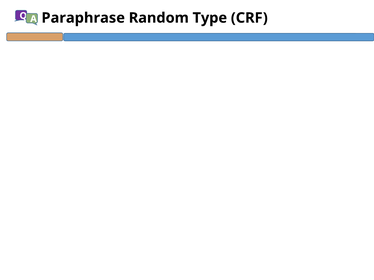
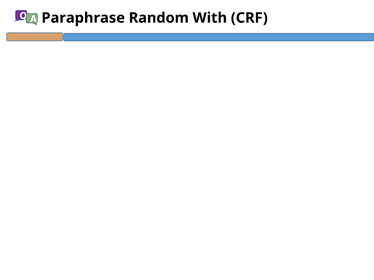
Type: Type -> With (210, 18)
